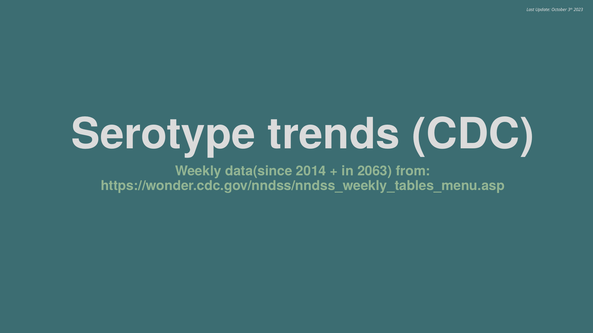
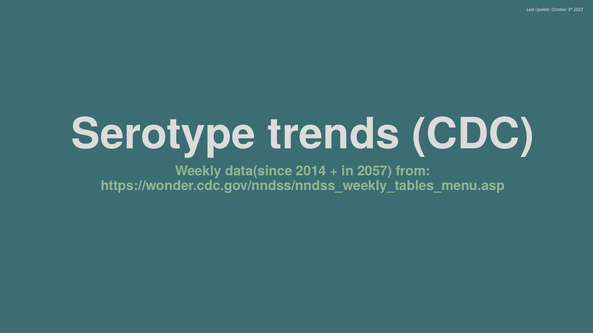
2063: 2063 -> 2057 (375, 171)
